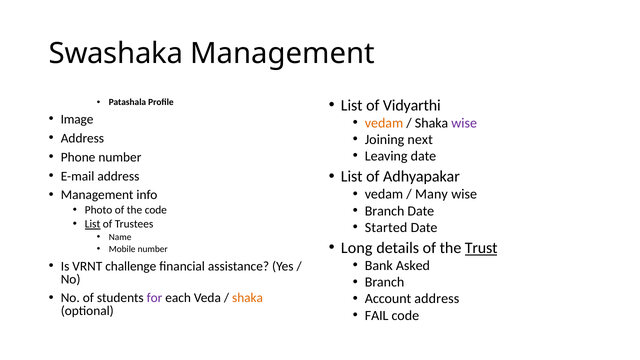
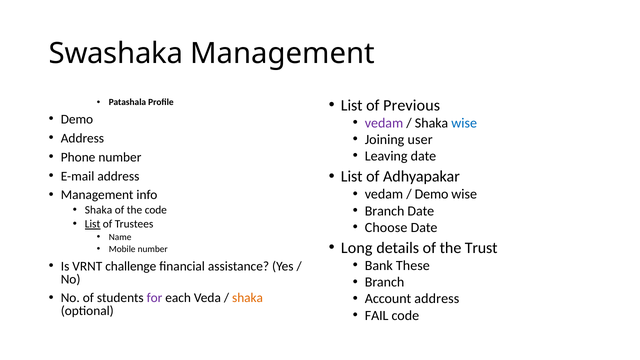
Vidyarthi: Vidyarthi -> Previous (412, 105)
Image: Image -> Demo (77, 119)
vedam colour: orange -> purple (384, 123)
wise colour: purple -> blue (464, 123)
next: next -> user (420, 140)
Many: Many -> Demo (432, 194)
Photo: Photo -> Shaka (98, 210)
Started: Started -> Choose (386, 228)
Trust underline: present -> none (481, 248)
Asked: Asked -> These (413, 266)
